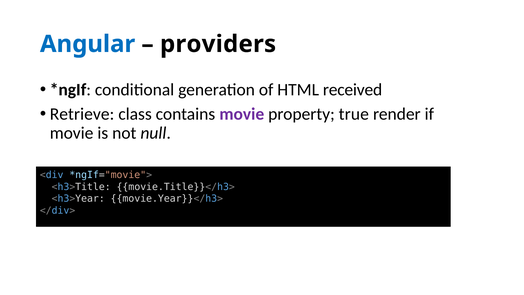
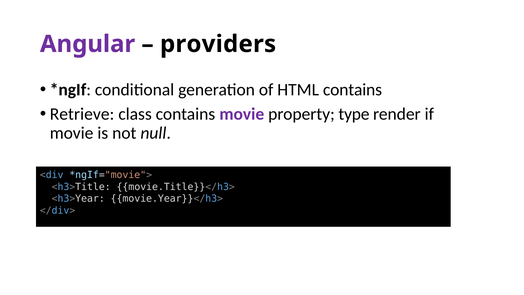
Angular colour: blue -> purple (88, 44)
HTML received: received -> contains (353, 90)
true: true -> type (354, 114)
